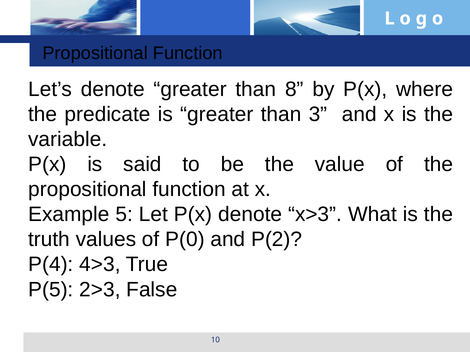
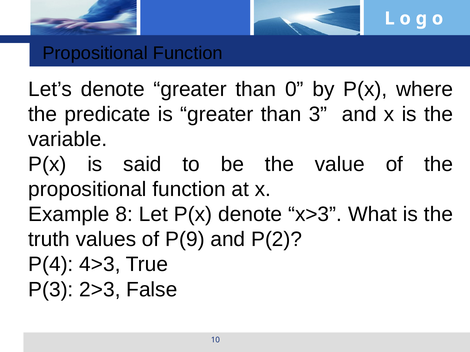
8: 8 -> 0 (294, 89)
5: 5 -> 8 (124, 215)
P(0: P(0 -> P(9 (185, 240)
P(5: P(5 -> P(3 (51, 290)
